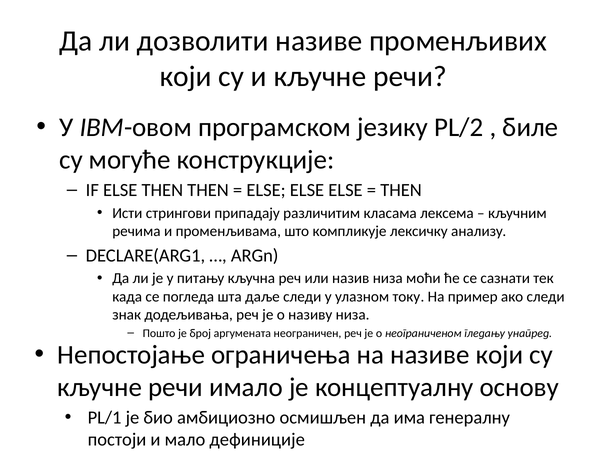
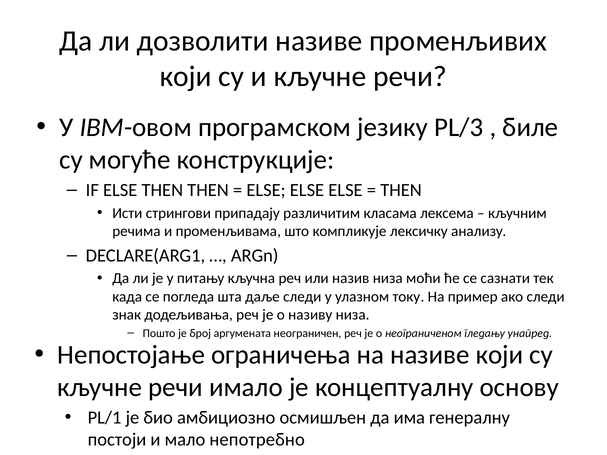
PL/2: PL/2 -> PL/3 (459, 127)
дефиниције: дефиниције -> непотребно (257, 440)
